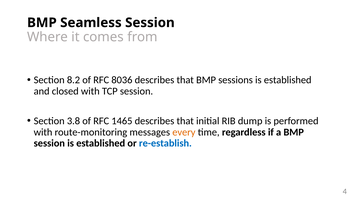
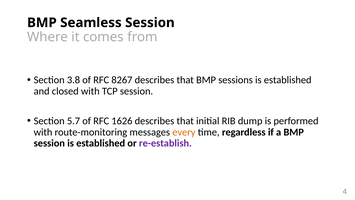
8.2: 8.2 -> 3.8 (73, 80)
8036: 8036 -> 8267 (122, 80)
3.8: 3.8 -> 5.7 (73, 121)
1465: 1465 -> 1626 (122, 121)
re-establish colour: blue -> purple (165, 143)
